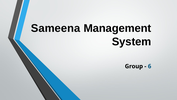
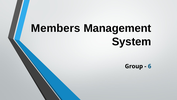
Sameena: Sameena -> Members (56, 28)
